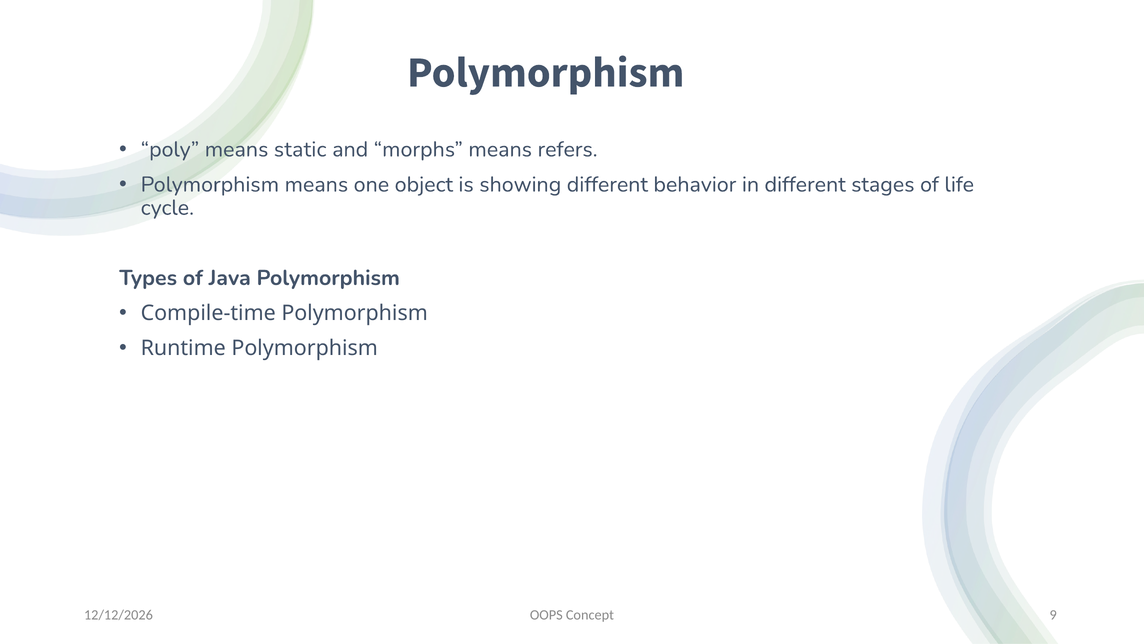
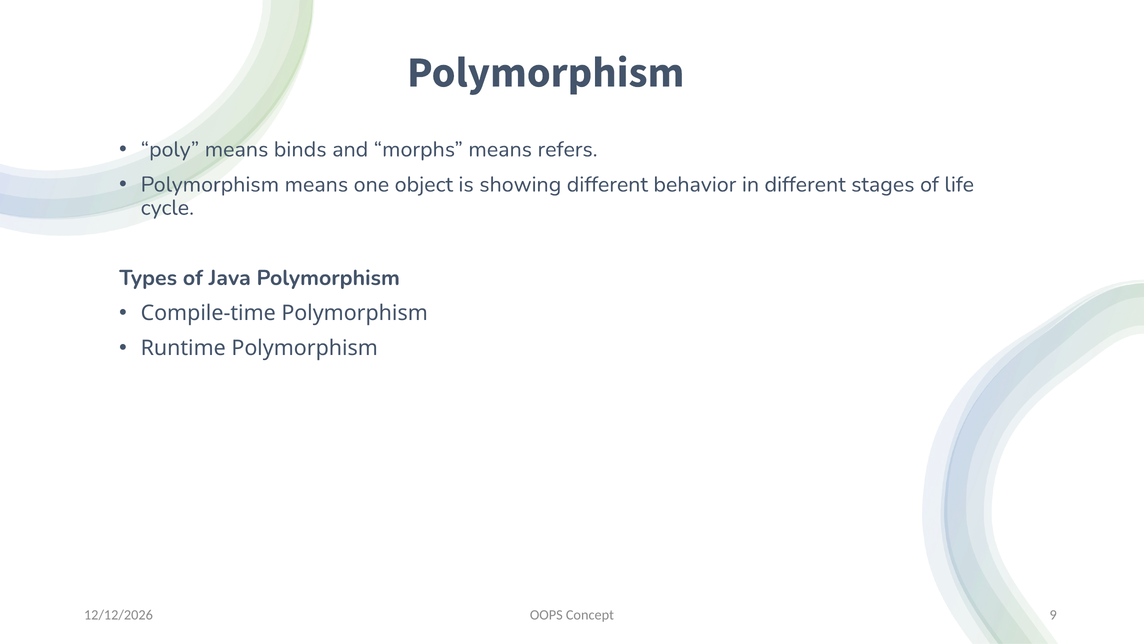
static: static -> binds (300, 149)
